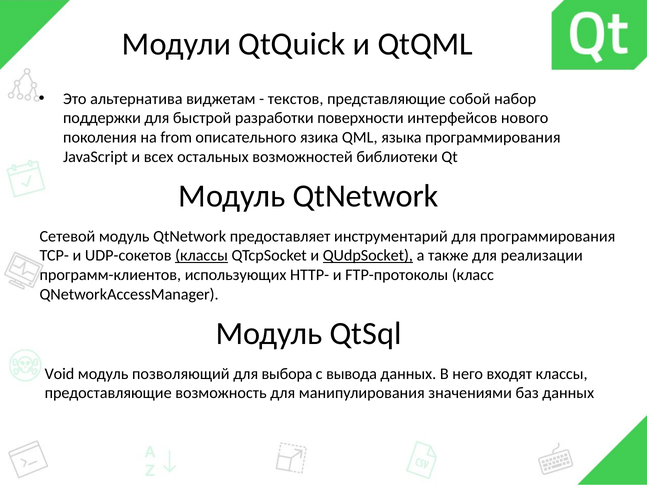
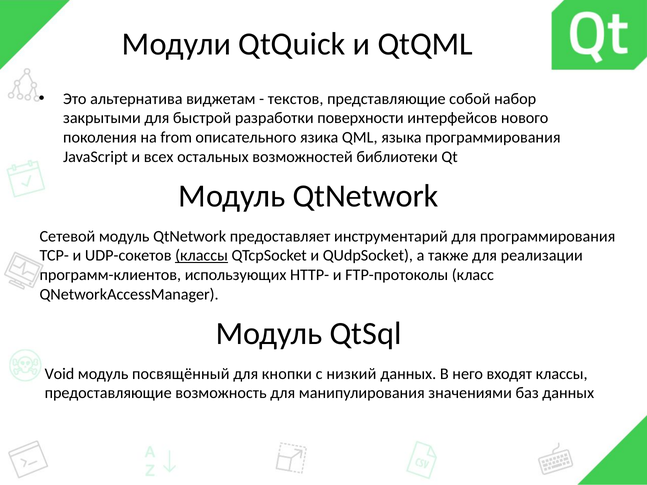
поддержки: поддержки -> закрытыми (102, 118)
QUdpSocket underline: present -> none (368, 256)
позволяющий: позволяющий -> посвящённый (181, 374)
выбора: выбора -> кнопки (287, 374)
вывода: вывода -> низкий (351, 374)
